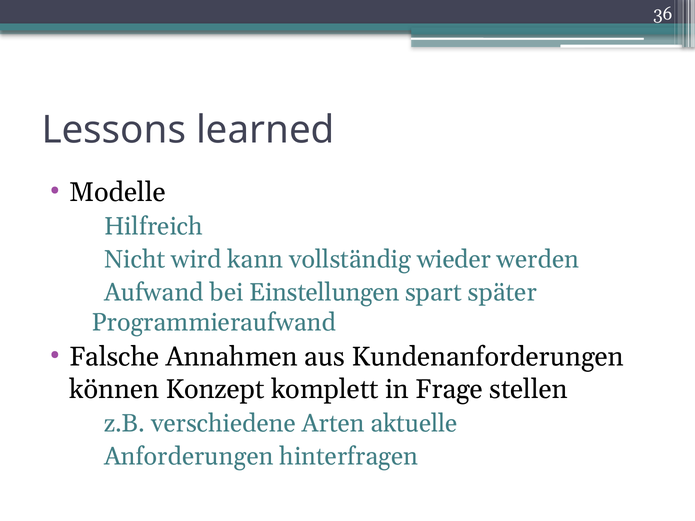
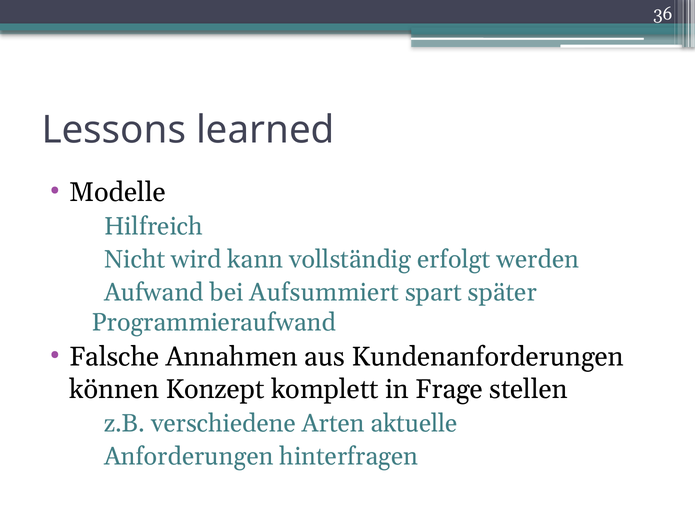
wieder: wieder -> erfolgt (454, 260)
Einstellungen: Einstellungen -> Aufsummiert (324, 293)
